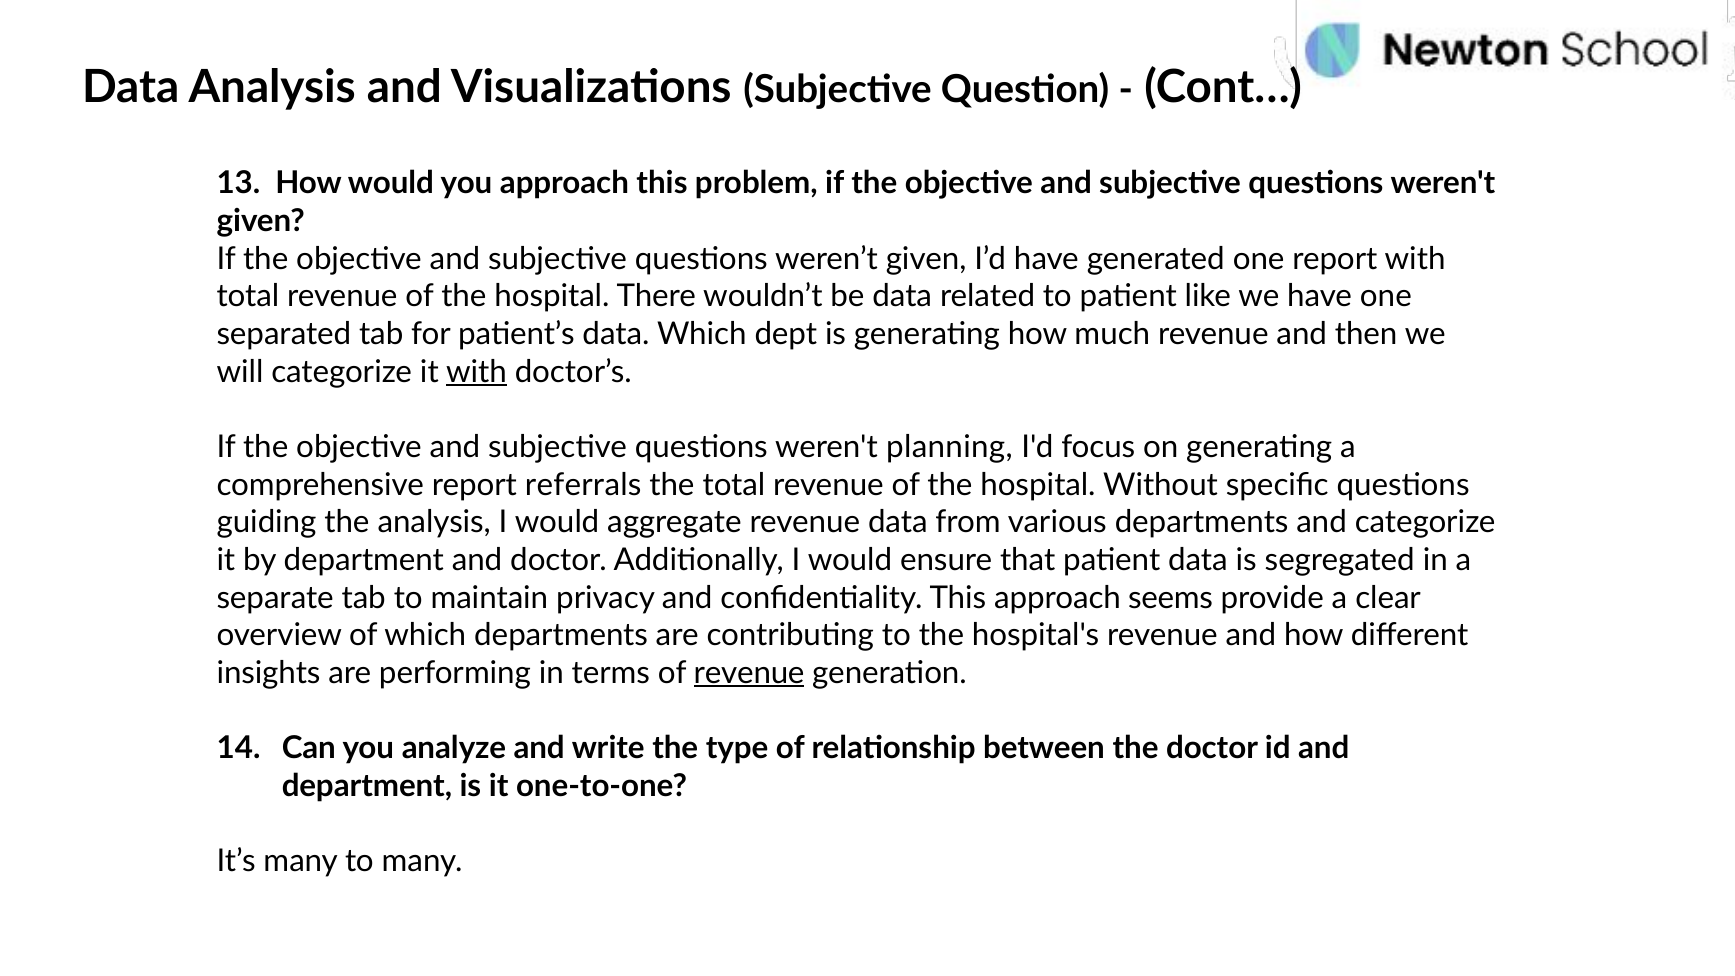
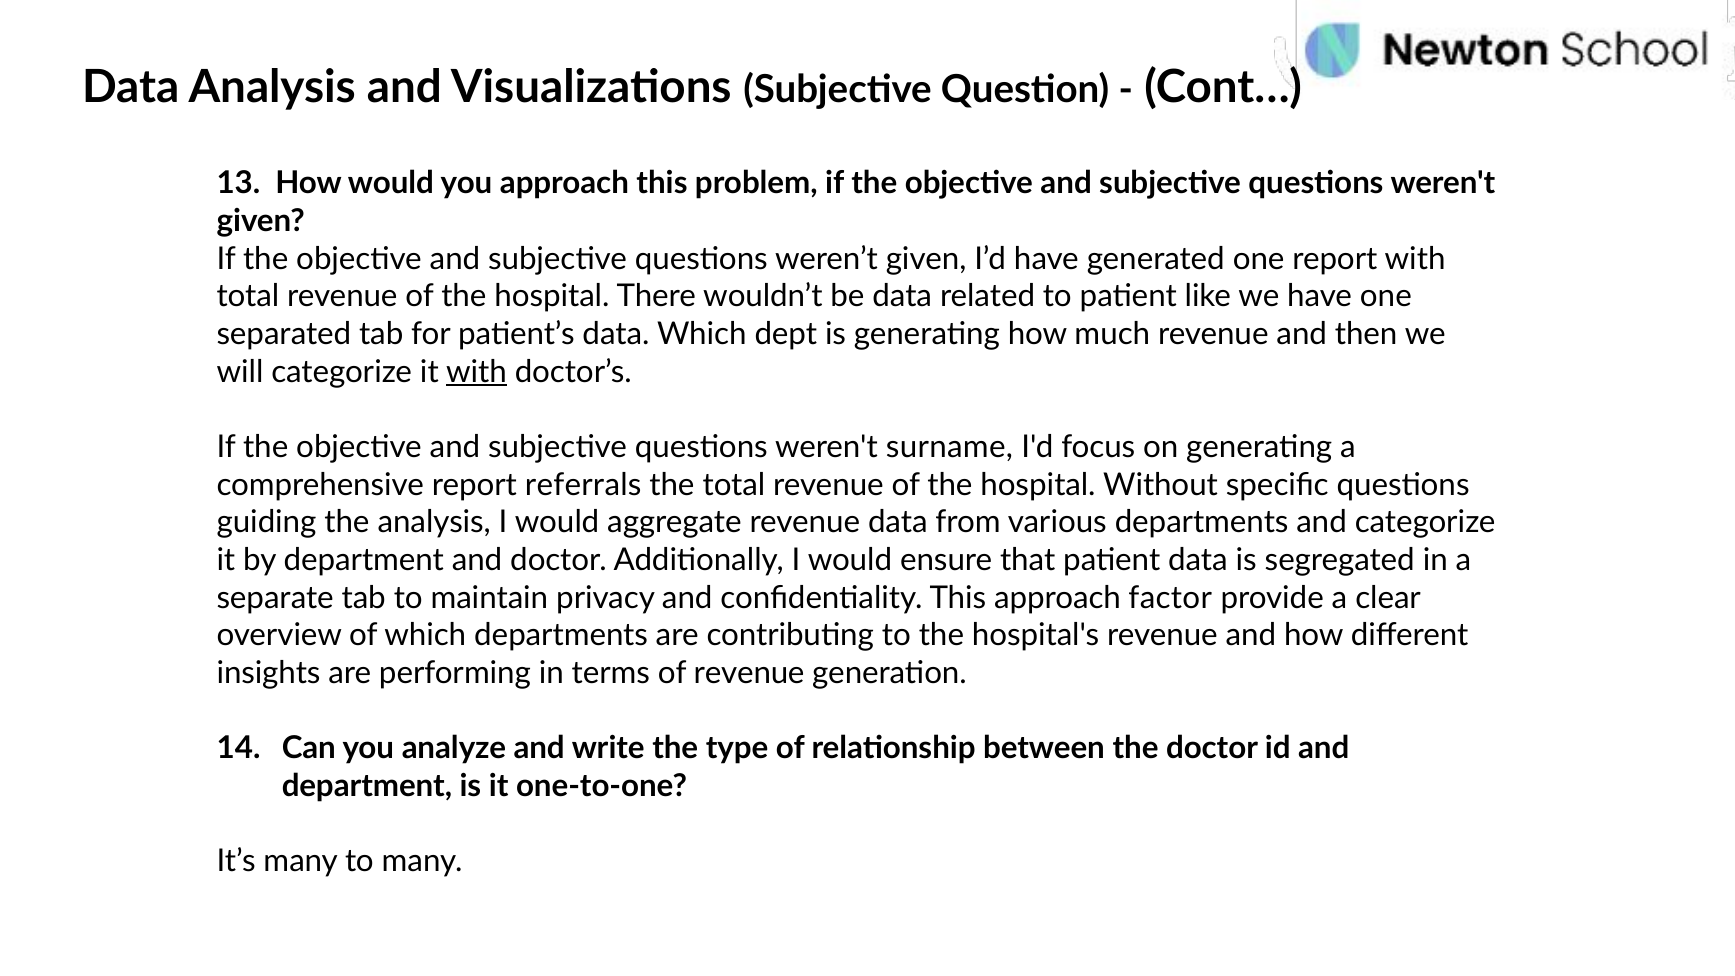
planning: planning -> surname (949, 447)
seems: seems -> factor (1170, 598)
revenue underline: present -> none (749, 673)
